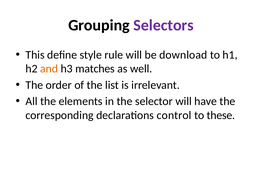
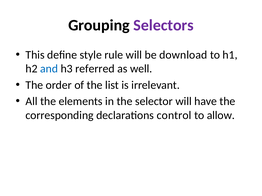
and colour: orange -> blue (49, 69)
matches: matches -> referred (95, 69)
these: these -> allow (221, 116)
